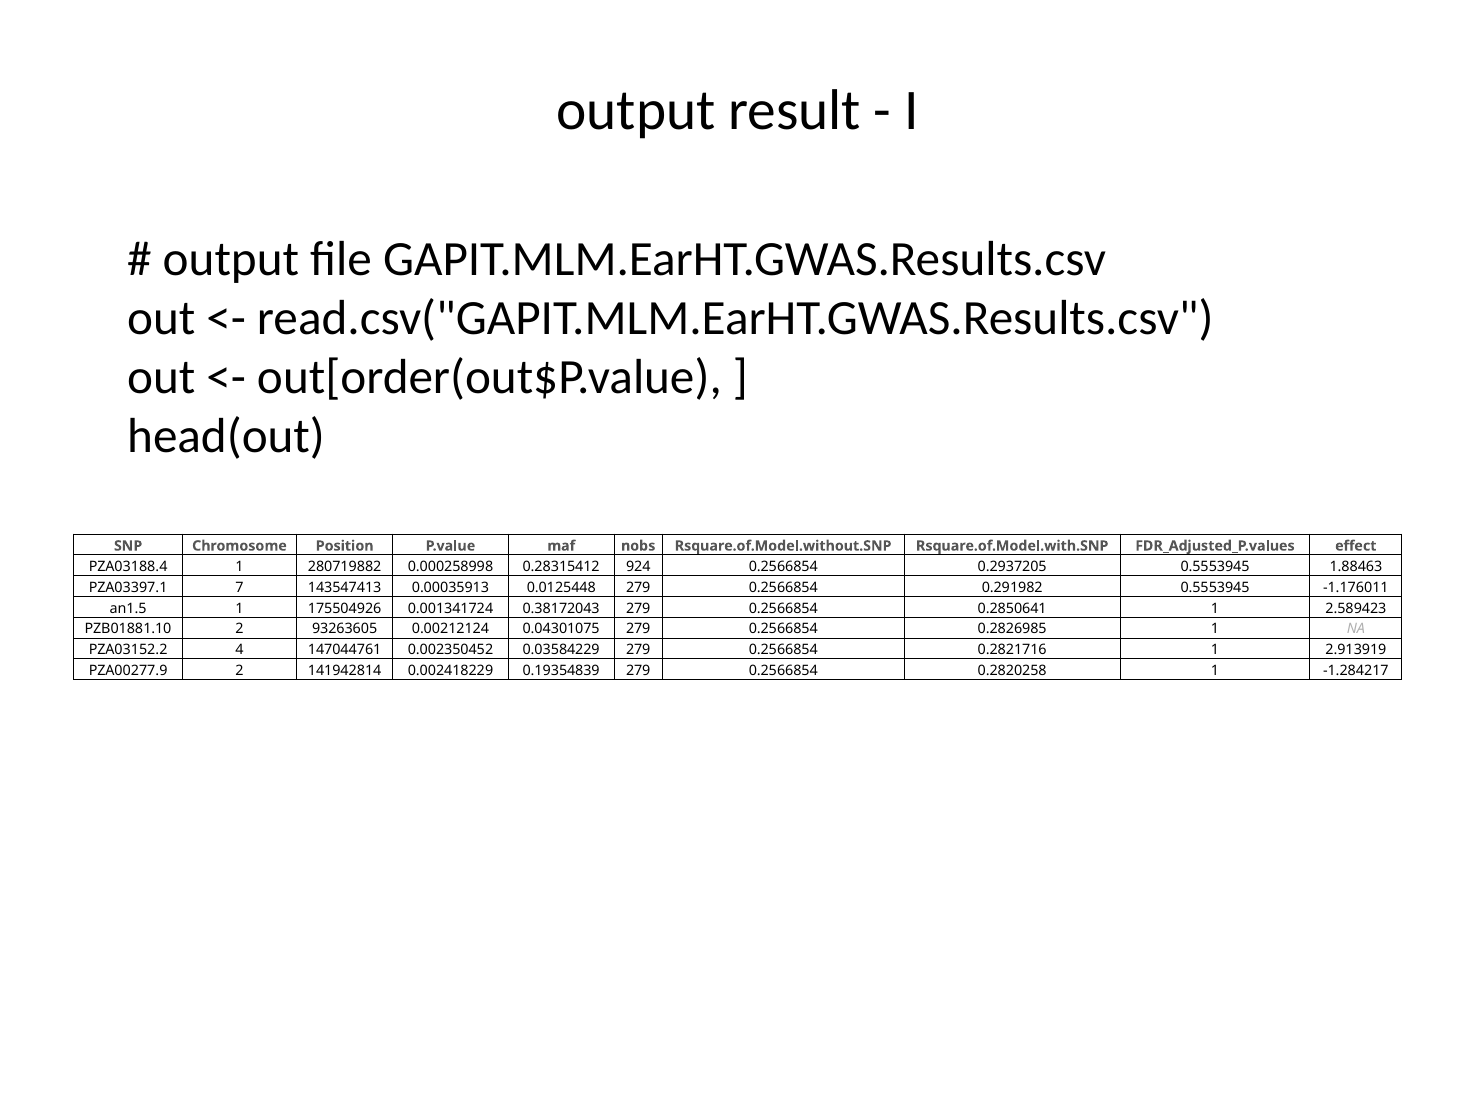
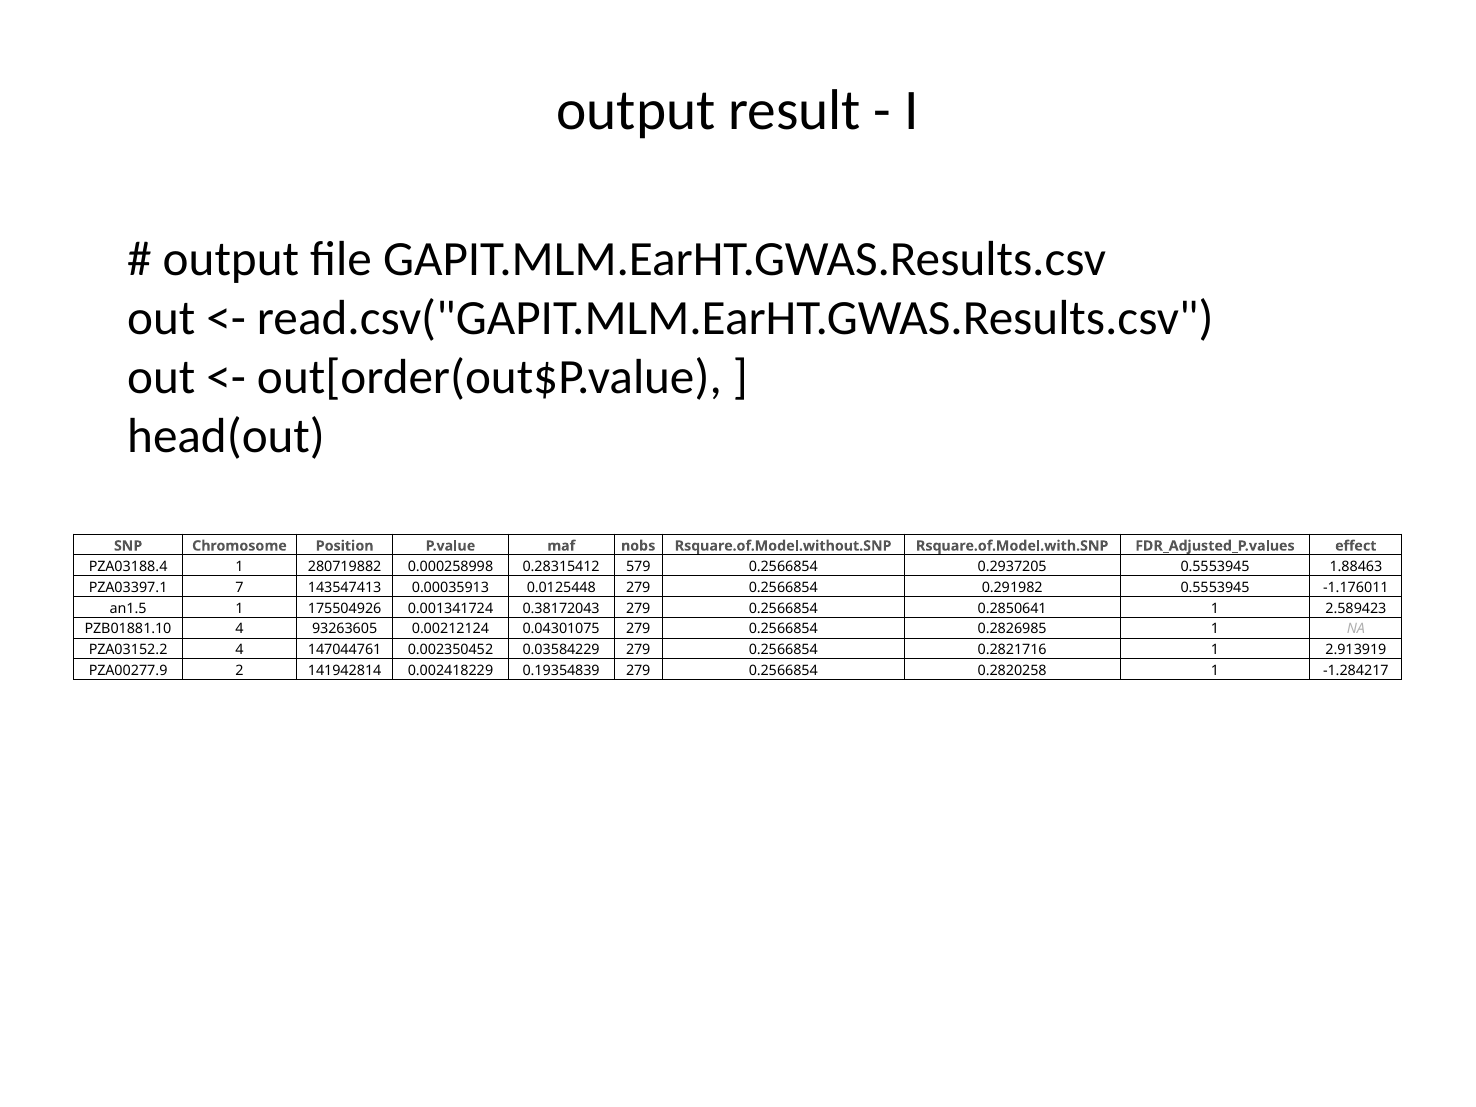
924: 924 -> 579 (638, 567)
PZB01881.10 2: 2 -> 4 (240, 629)
